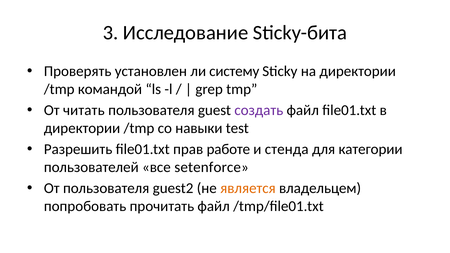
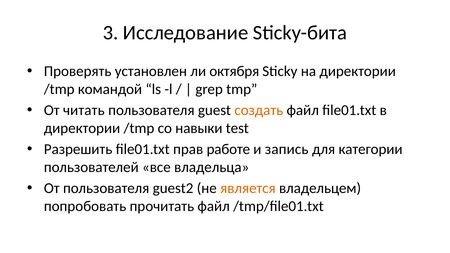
систему: систему -> октября (234, 71)
создать colour: purple -> orange (259, 110)
стенда: стенда -> запись (287, 149)
setenforce: setenforce -> владельца (212, 167)
